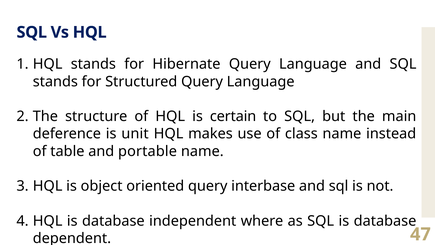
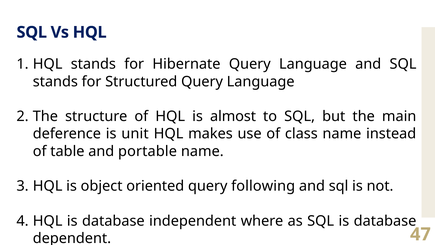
certain: certain -> almost (233, 116)
interbase: interbase -> following (263, 186)
